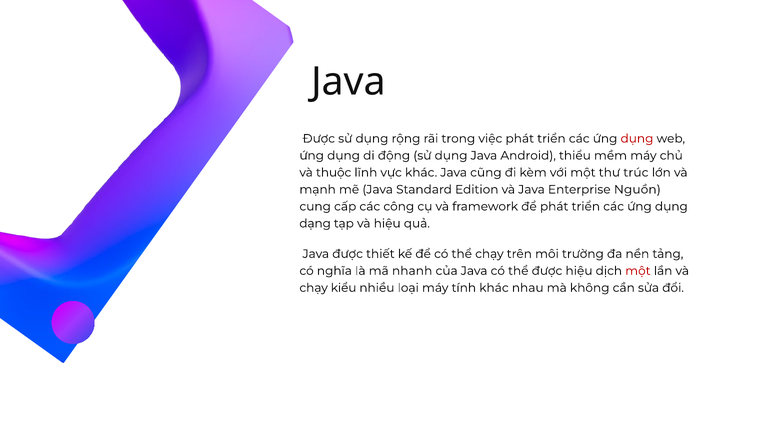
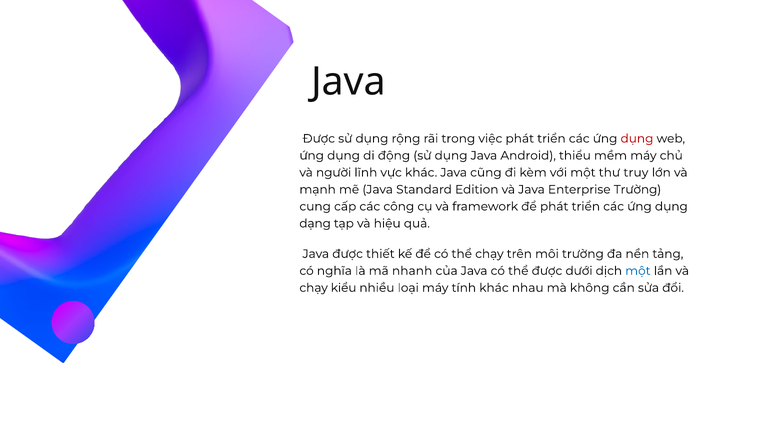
thuộc: thuộc -> người (334, 173)
trúc: trúc -> truy (636, 173)
Enterprise Nguồn: Nguồn -> Trường (637, 190)
được hiệu: hiệu -> dưới (579, 271)
một colour: red -> blue (638, 271)
